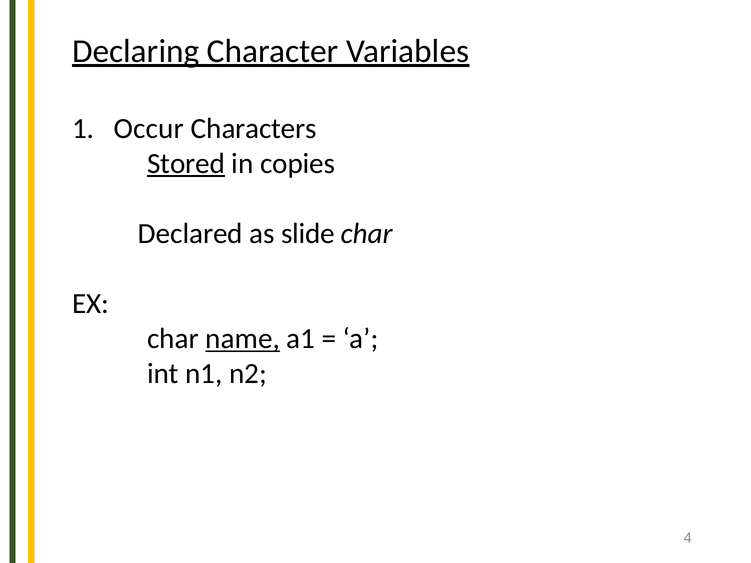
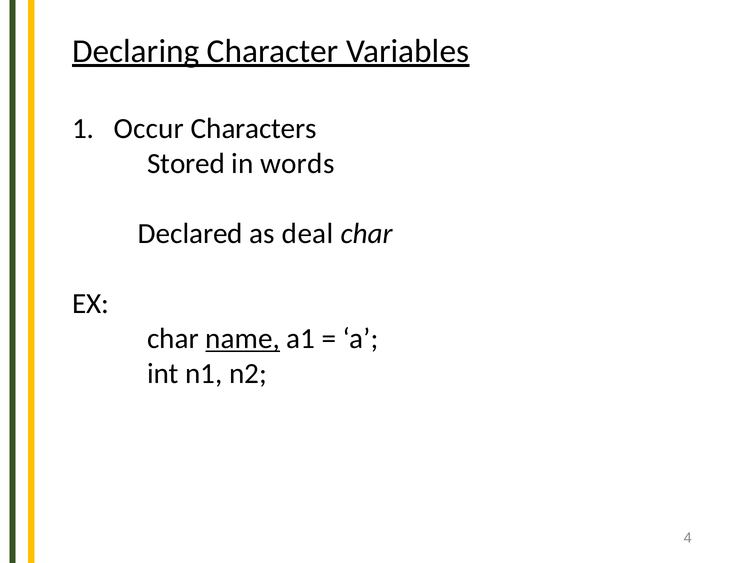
Stored underline: present -> none (186, 164)
copies: copies -> words (297, 164)
slide: slide -> deal (308, 234)
